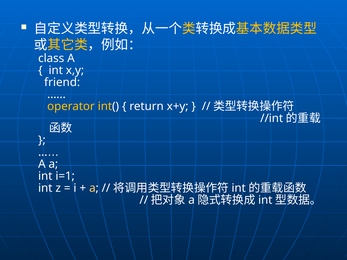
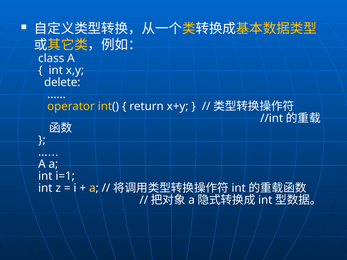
friend: friend -> delete (62, 82)
